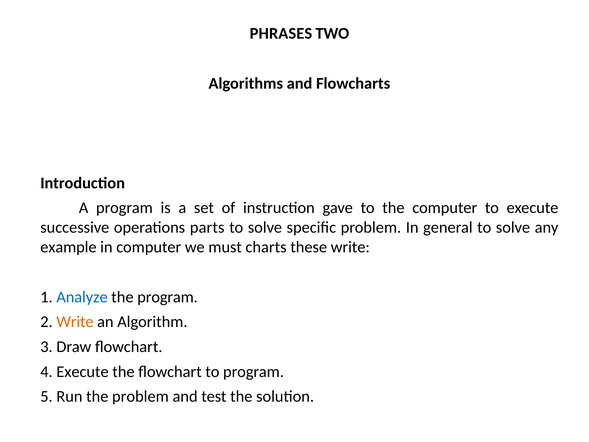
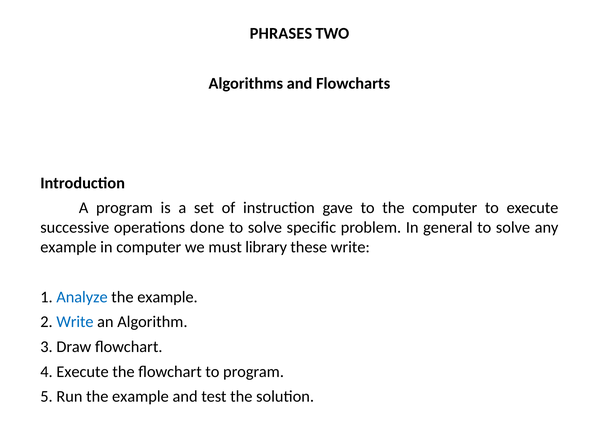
parts: parts -> done (207, 227)
charts: charts -> library (266, 247)
program: program -> example (167, 297)
Write colour: orange -> blue (75, 322)
Run the problem: problem -> example (140, 396)
